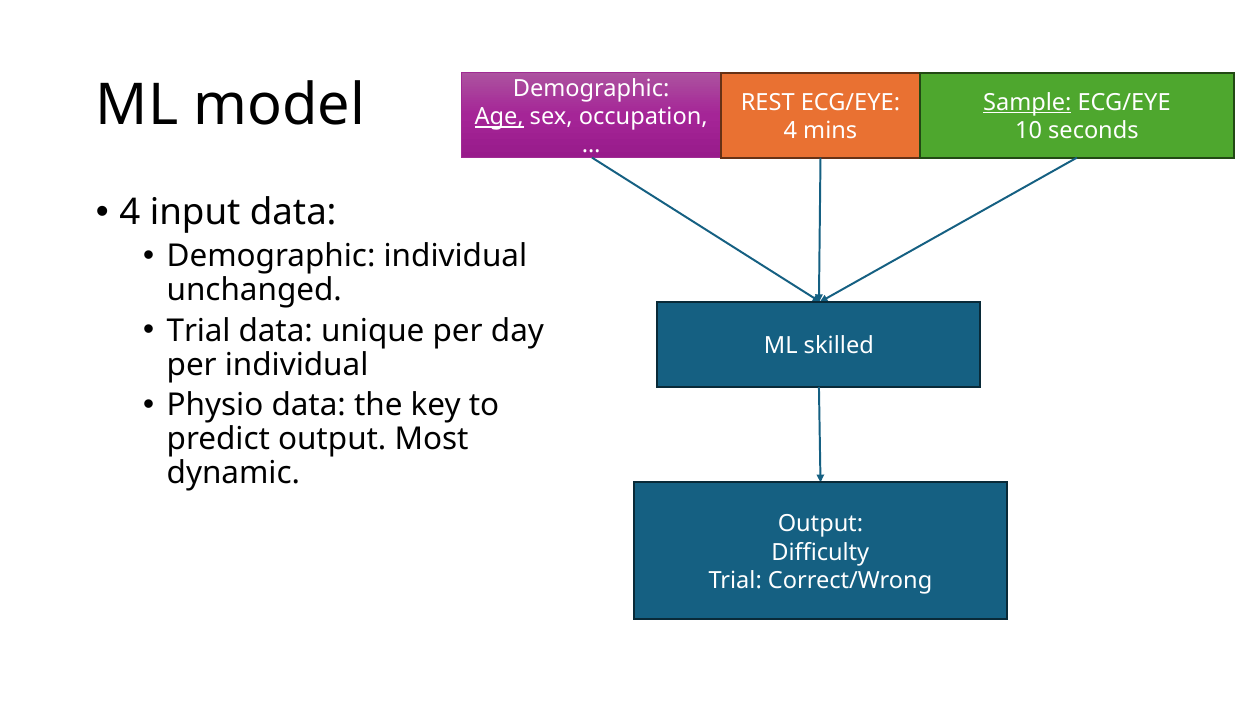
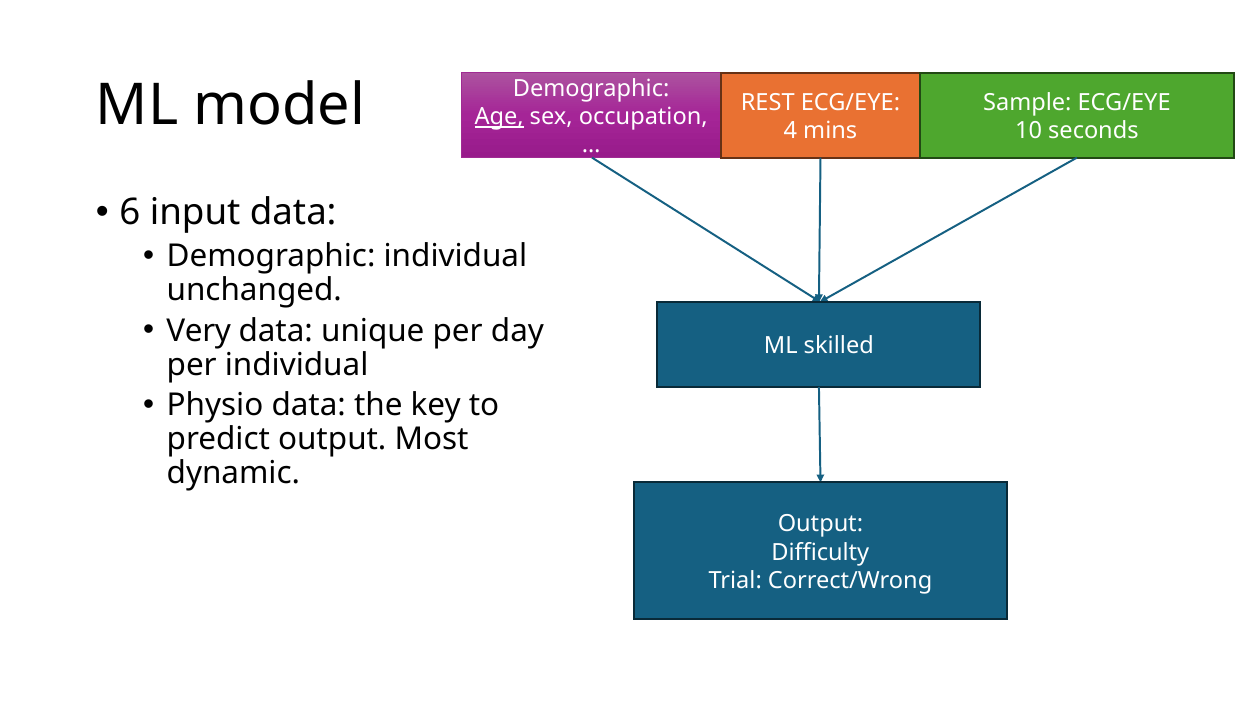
Sample underline: present -> none (1027, 103)
4: 4 -> 6 (130, 213)
Trial: Trial -> Very (199, 330)
